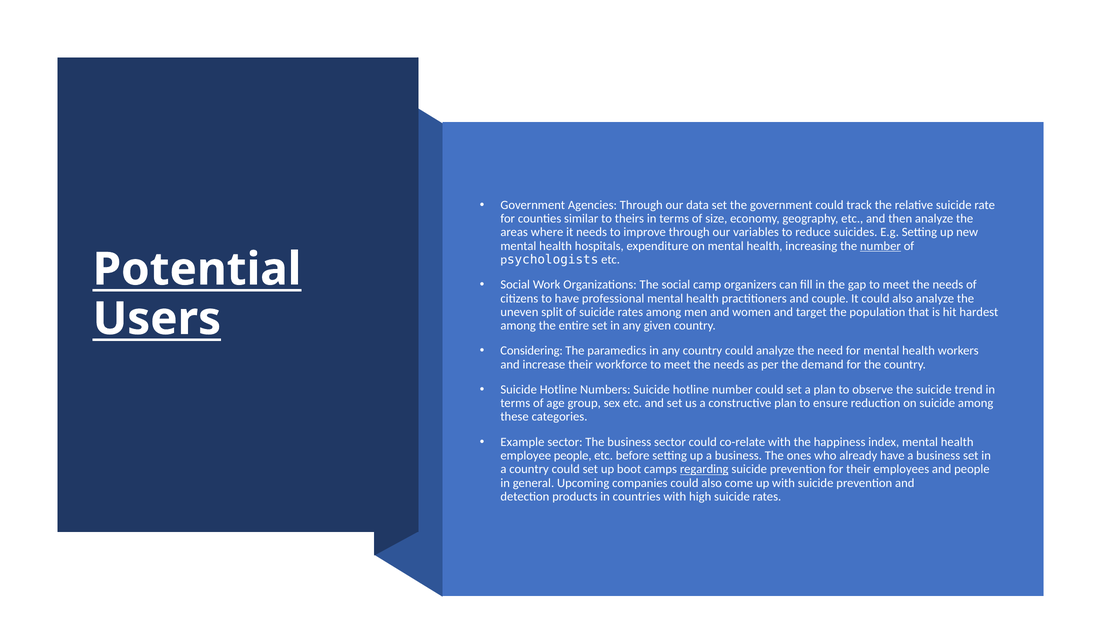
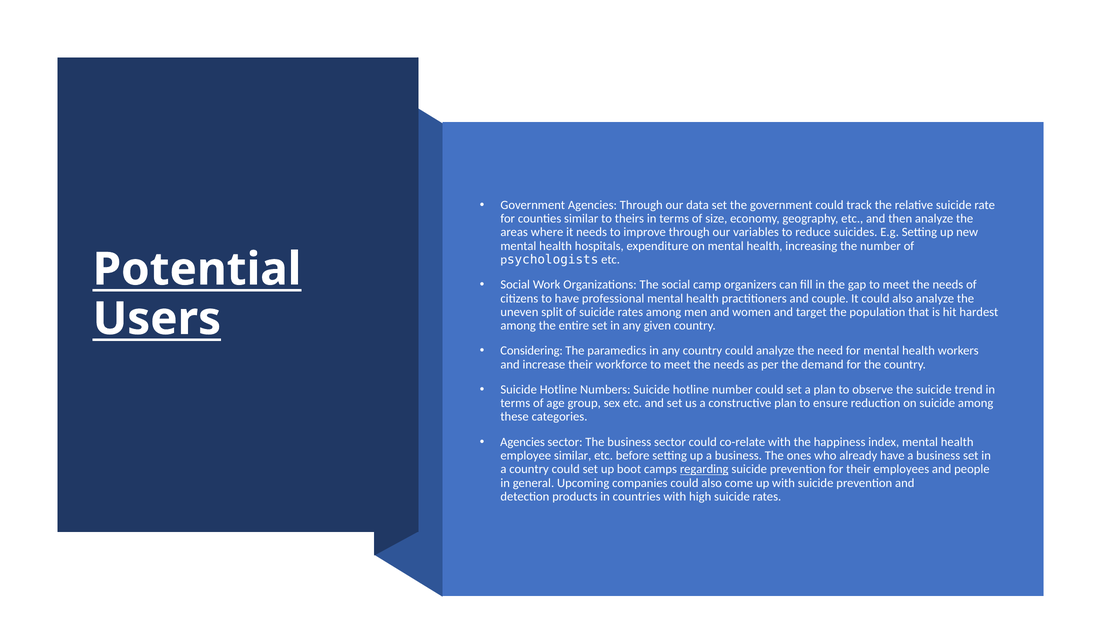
number underline: present -> none (880, 246)
Example: Example -> Agencies (523, 442)
employee people: people -> similar (573, 456)
